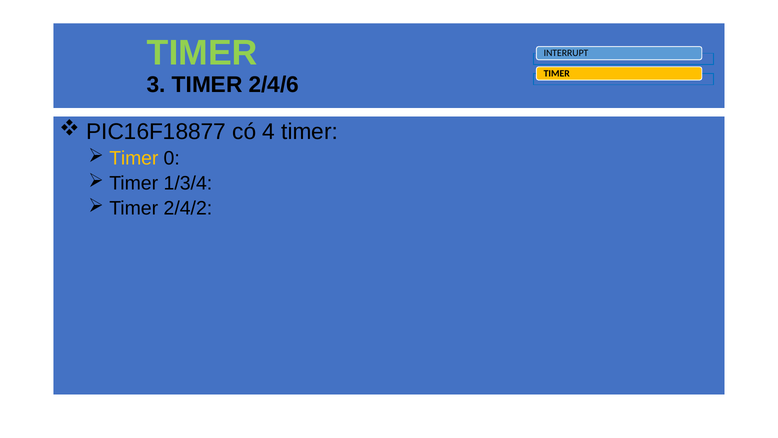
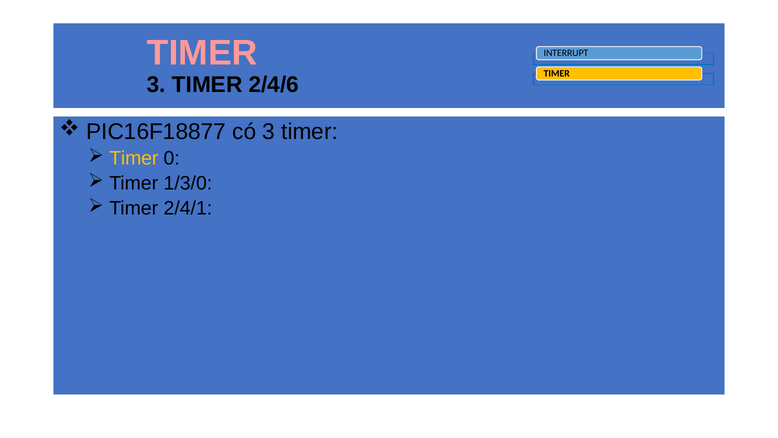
TIMER colour: light green -> pink (202, 53)
có 4: 4 -> 3 (269, 131)
1/3/4: 1/3/4 -> 1/3/0 (188, 183)
2/4/2: 2/4/2 -> 2/4/1 (188, 208)
